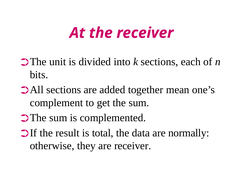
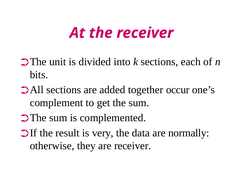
mean: mean -> occur (178, 90)
total: total -> very (103, 133)
